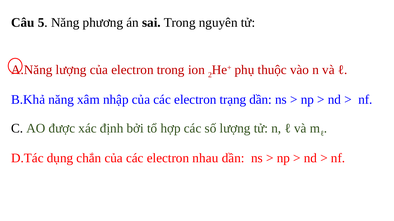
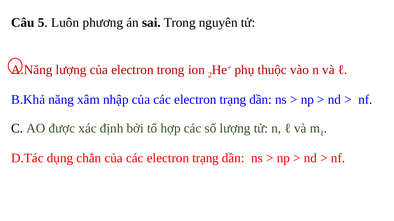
5 Năng: Năng -> Luôn (65, 23)
nhau: nhau -> trạng (206, 159)
